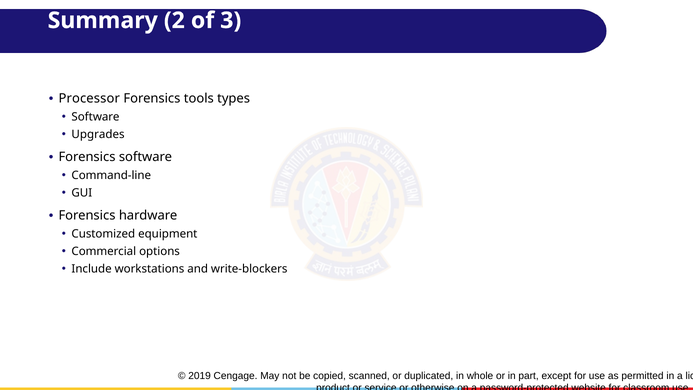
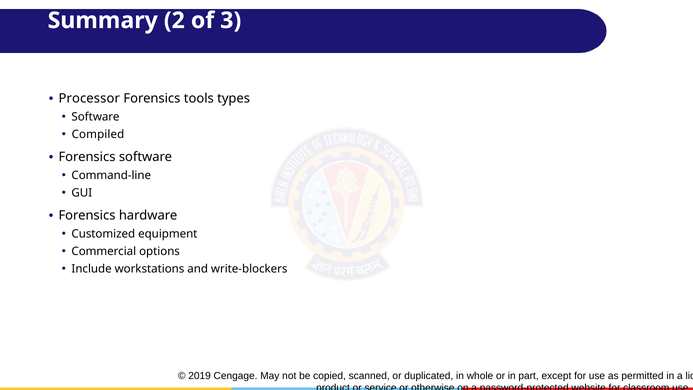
Upgrades: Upgrades -> Compiled (98, 134)
